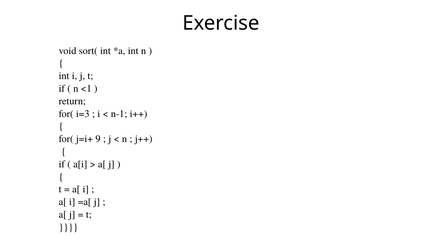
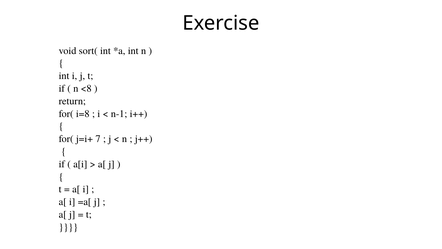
<1: <1 -> <8 (86, 88)
i=3: i=3 -> i=8 (83, 114)
9: 9 -> 7 (98, 139)
